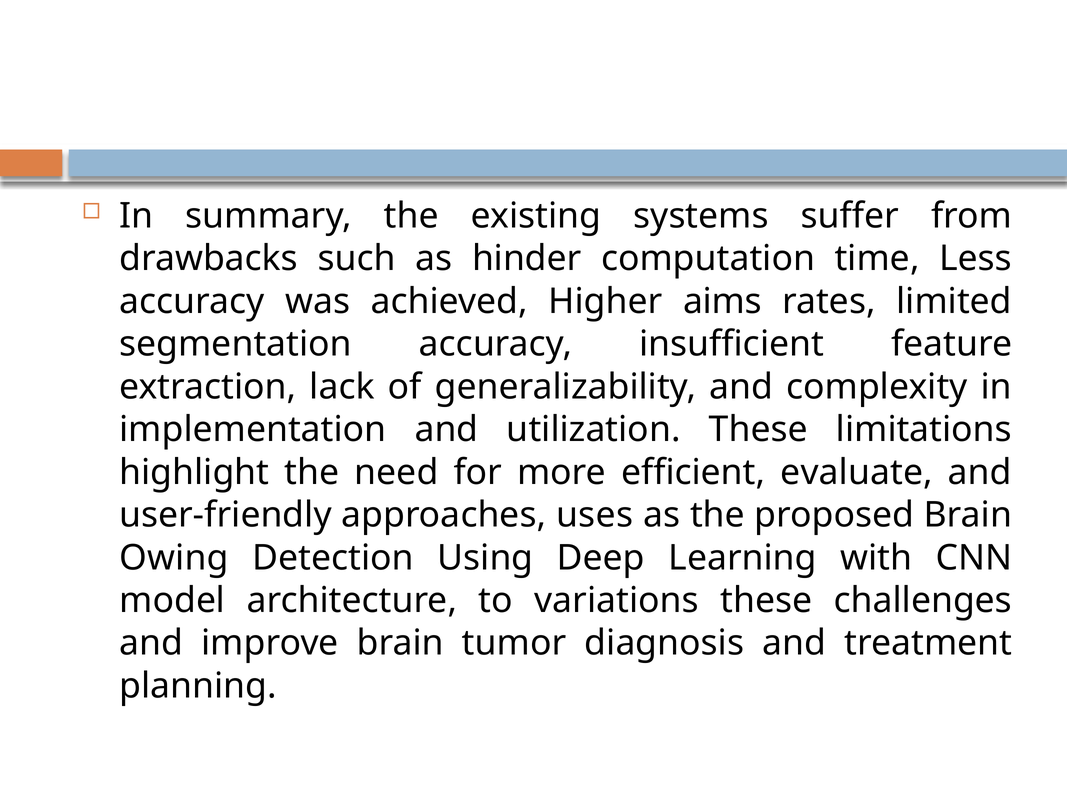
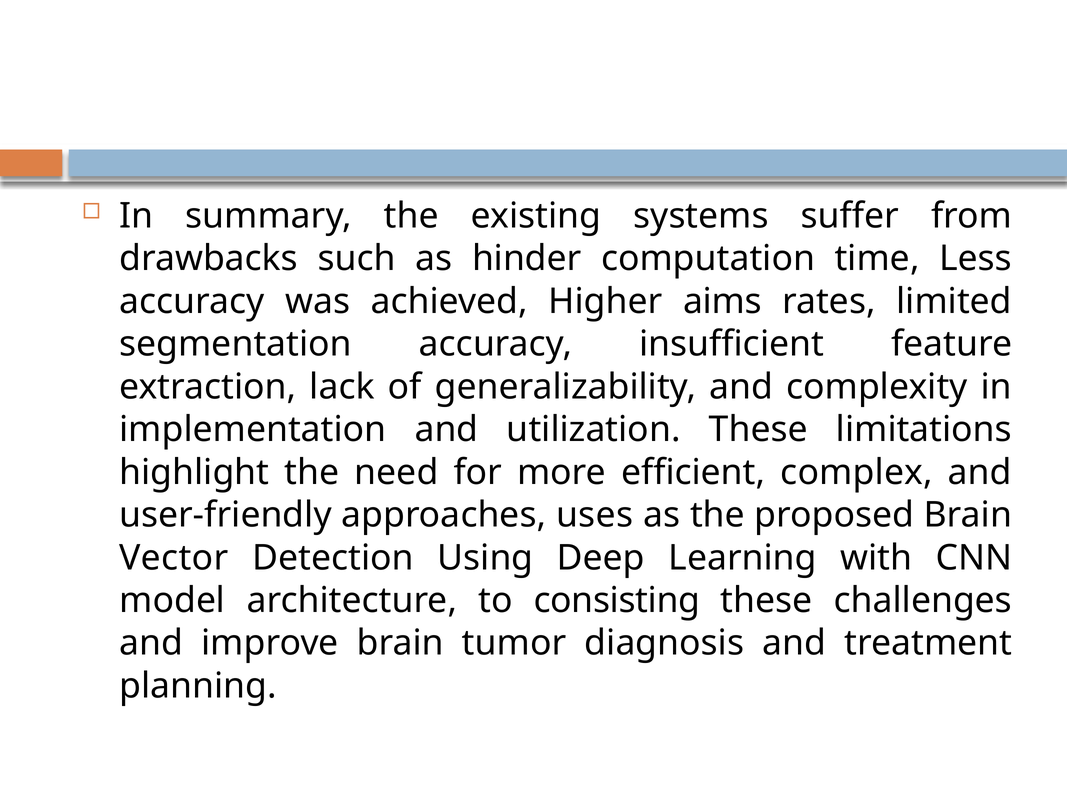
evaluate: evaluate -> complex (857, 472)
Owing: Owing -> Vector (174, 557)
variations: variations -> consisting (617, 600)
